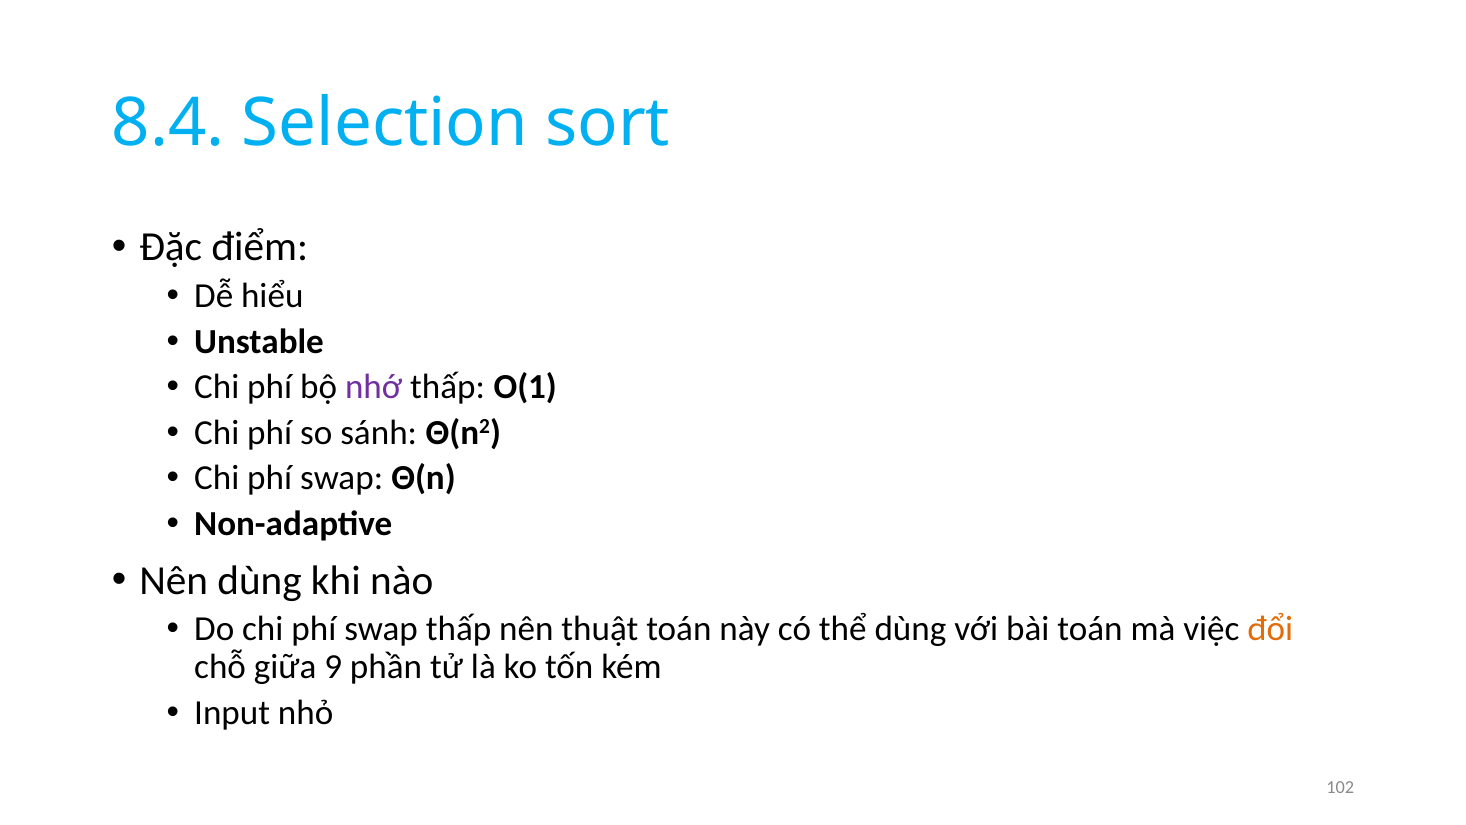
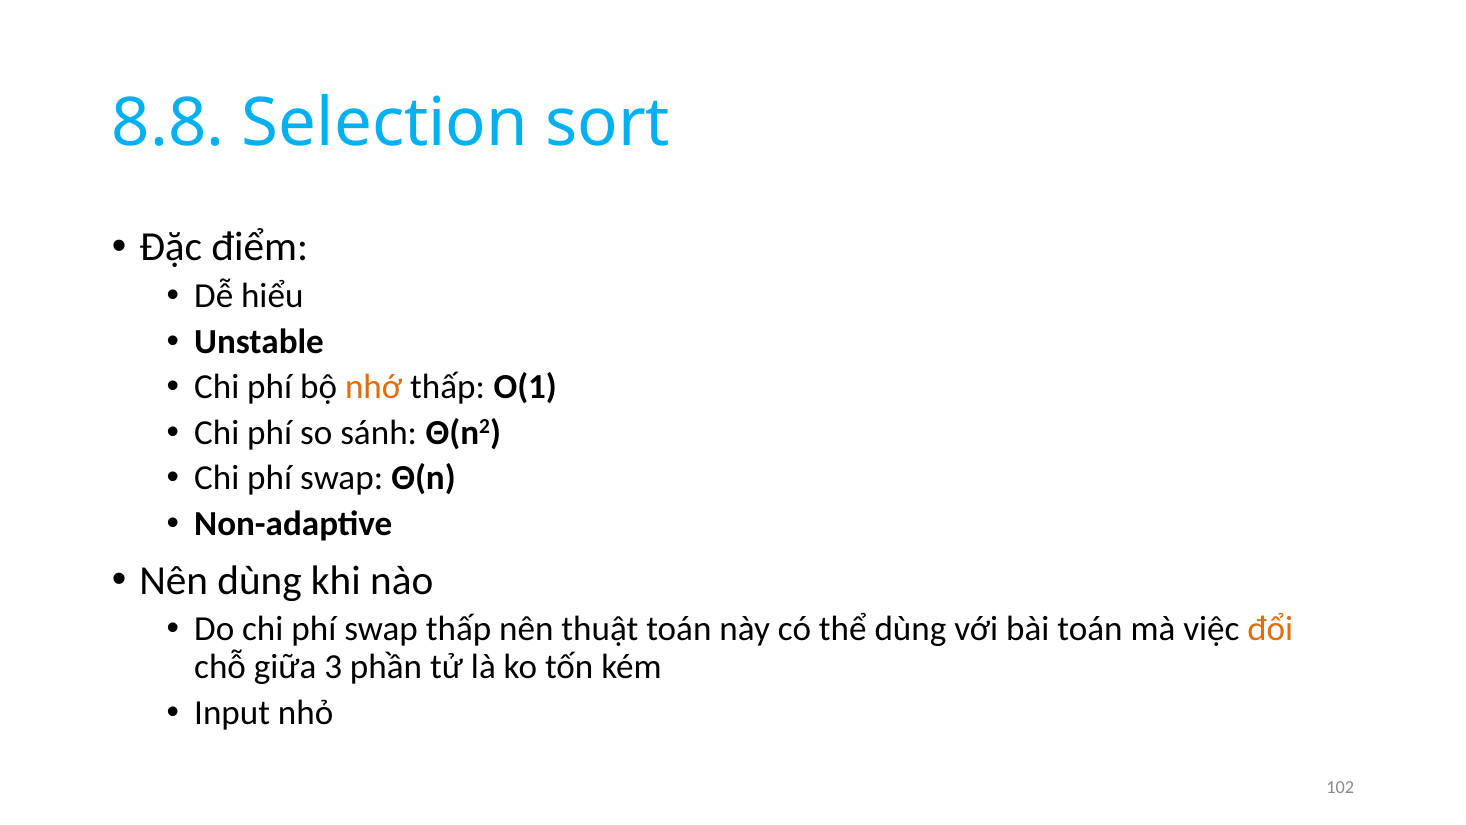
8.4: 8.4 -> 8.8 (168, 123)
nhớ colour: purple -> orange (374, 387)
9: 9 -> 3 (333, 667)
